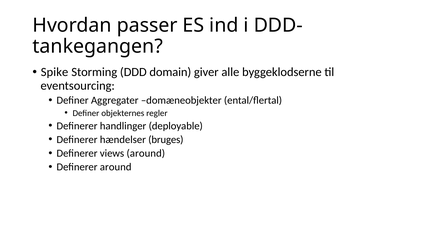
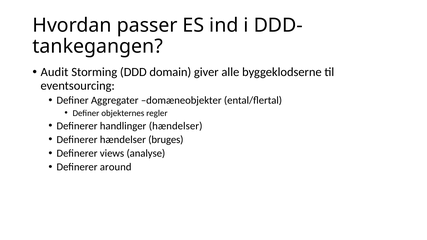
Spike: Spike -> Audit (55, 72)
handlinger deployable: deployable -> hændelser (176, 126)
views around: around -> analyse (146, 153)
